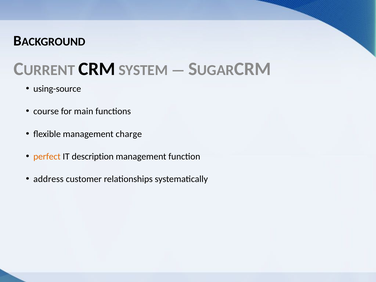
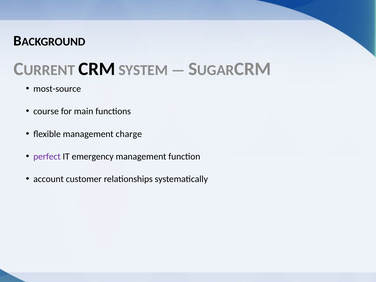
using-source: using-source -> most-source (57, 89)
perfect colour: orange -> purple (47, 157)
description: description -> emergency (93, 157)
address: address -> account (49, 179)
